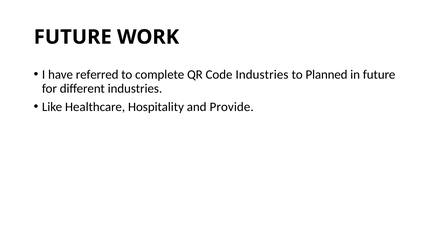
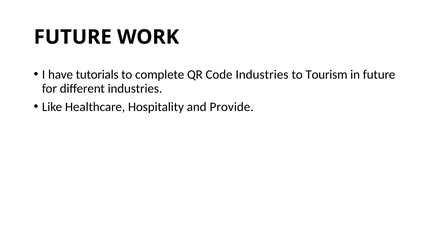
referred: referred -> tutorials (97, 75)
Planned: Planned -> Tourism (327, 75)
